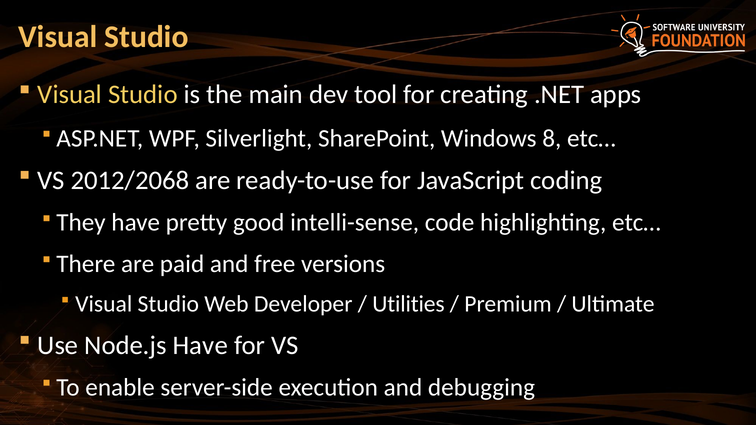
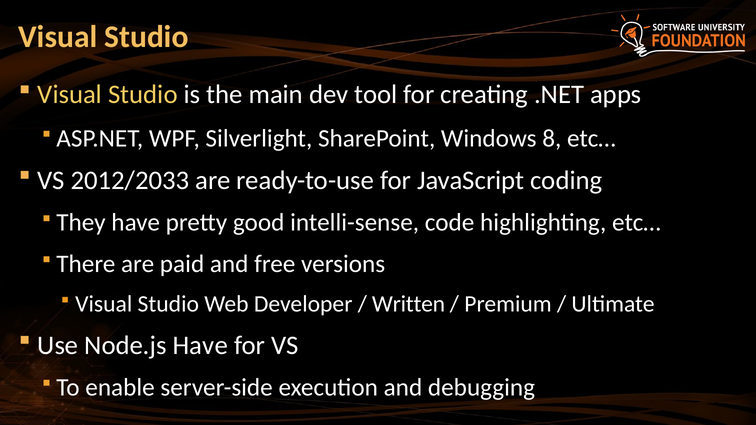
2012/2068: 2012/2068 -> 2012/2033 (130, 181)
Utilities: Utilities -> Written (408, 304)
